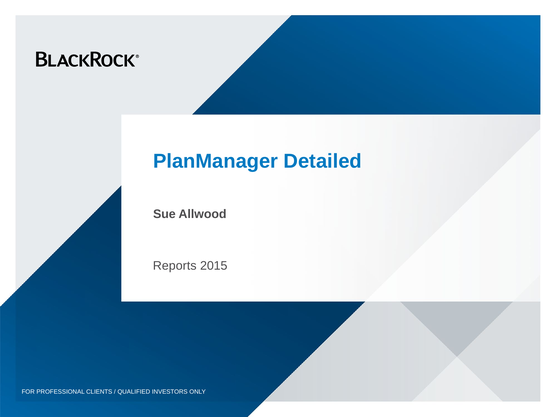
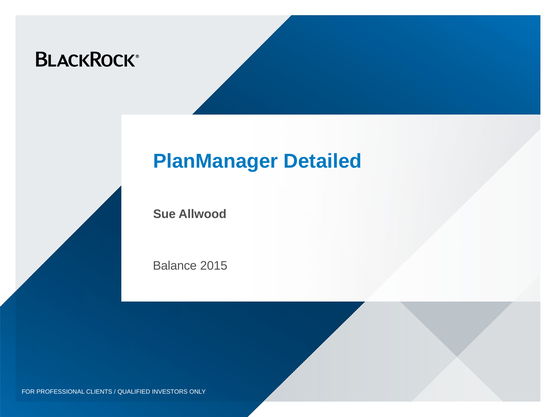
Reports: Reports -> Balance (175, 266)
